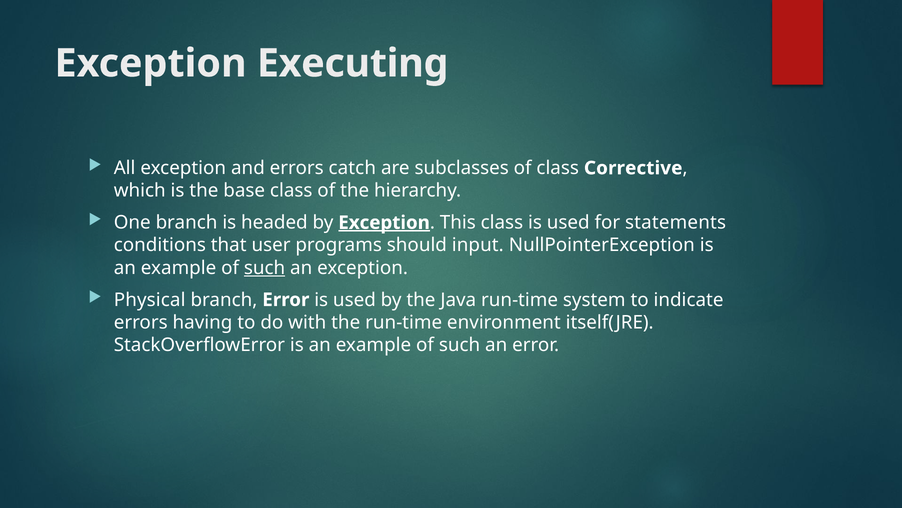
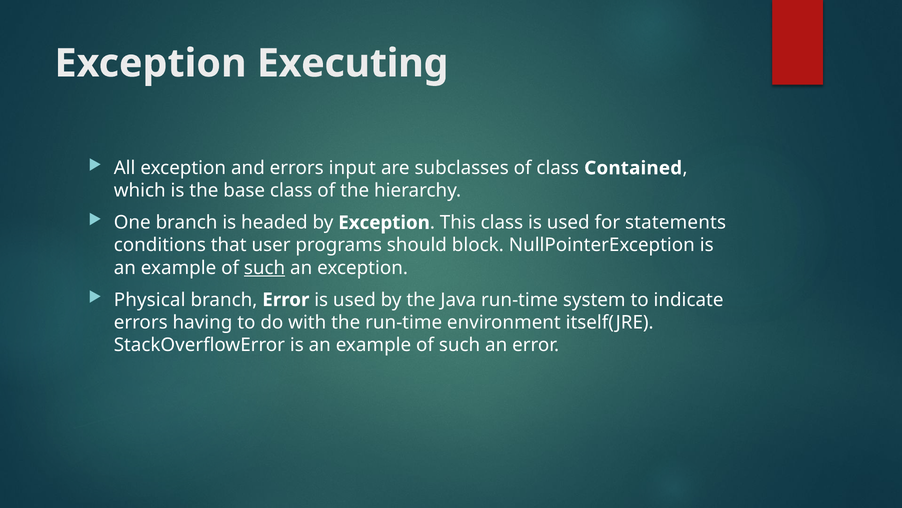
catch: catch -> input (352, 168)
Corrective: Corrective -> Contained (633, 168)
Exception underline: present -> none (384, 222)
input: input -> block (478, 245)
